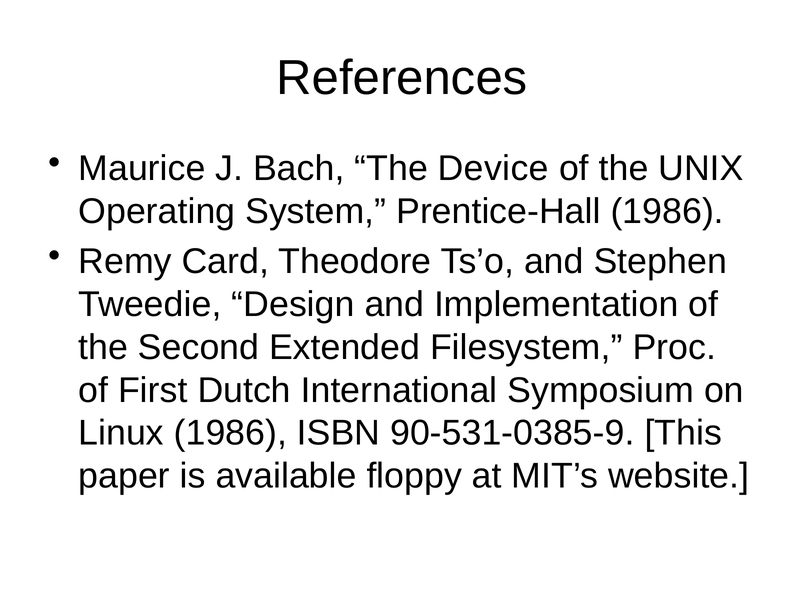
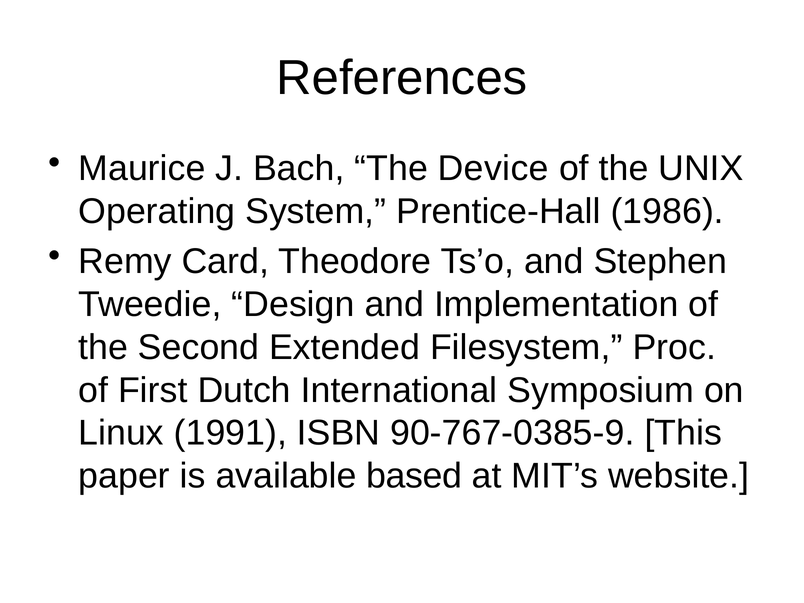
Linux 1986: 1986 -> 1991 (230, 433)
90-531-0385-9: 90-531-0385-9 -> 90-767-0385-9 (512, 433)
floppy: floppy -> based (414, 476)
